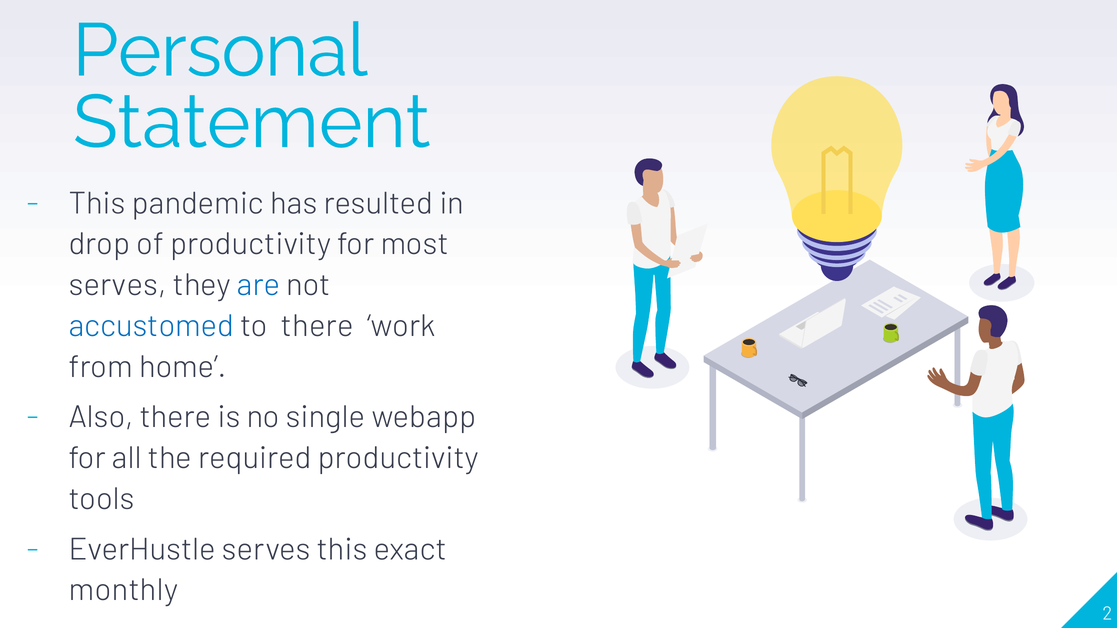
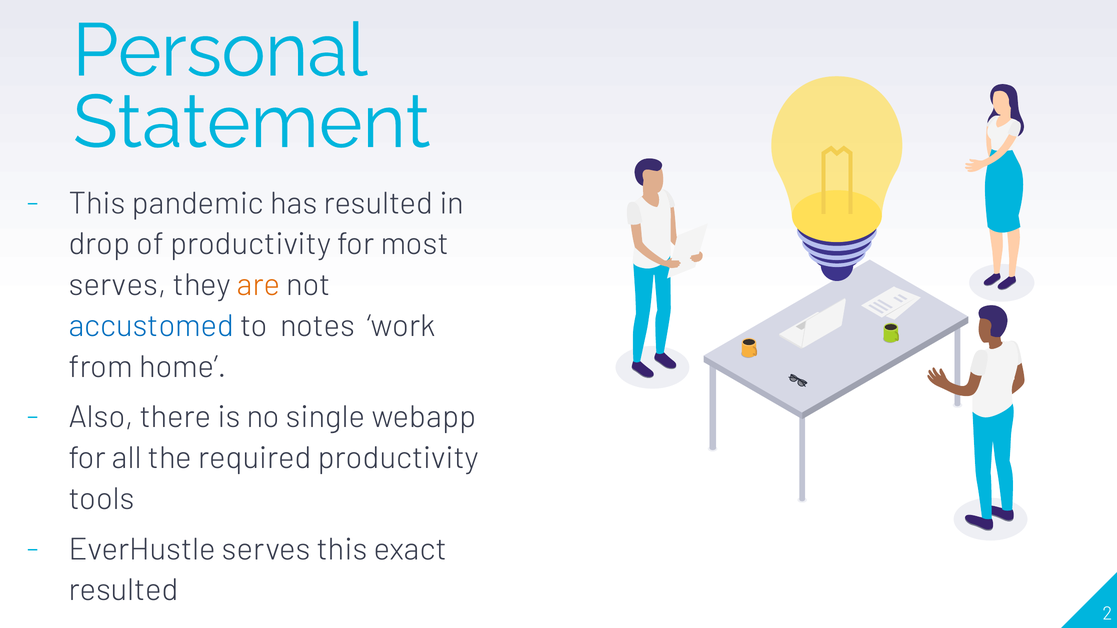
are colour: blue -> orange (259, 285)
to there: there -> notes (317, 326)
monthly: monthly -> resulted (124, 591)
